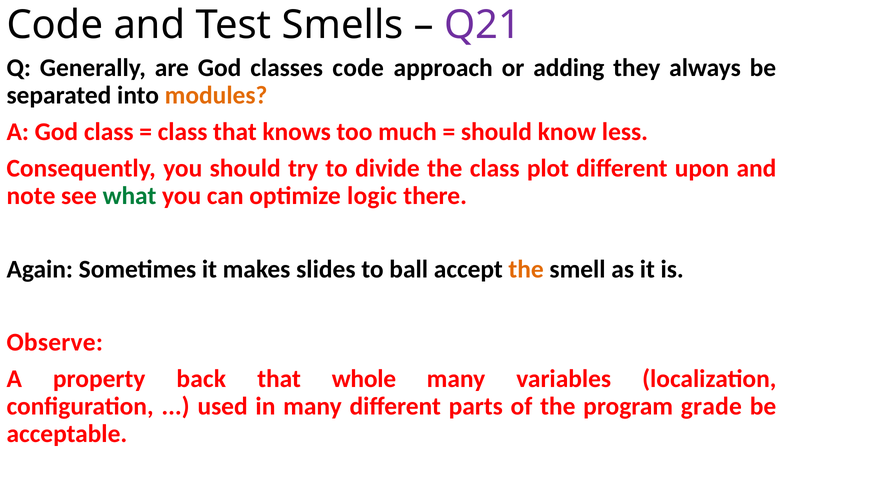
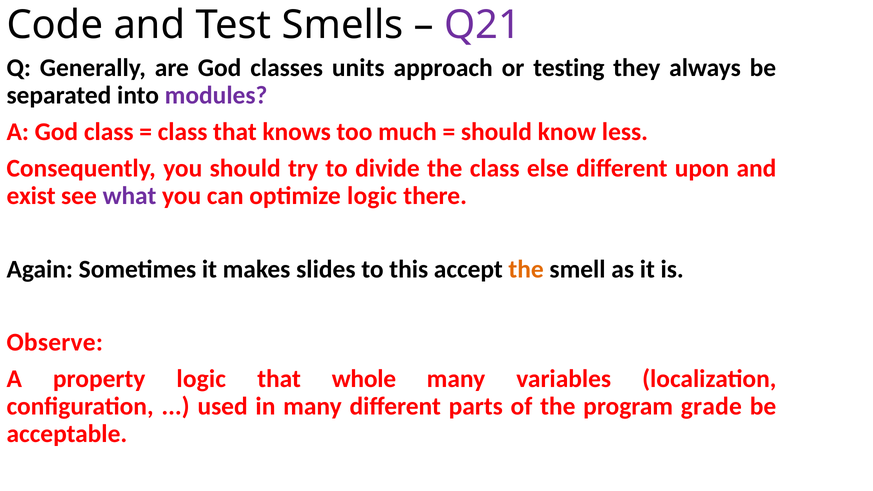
classes code: code -> units (358, 68)
adding: adding -> testing (569, 68)
modules colour: orange -> purple (216, 95)
plot: plot -> else (548, 169)
note: note -> exist (31, 196)
what colour: green -> purple (130, 196)
ball: ball -> this (409, 269)
property back: back -> logic (201, 379)
